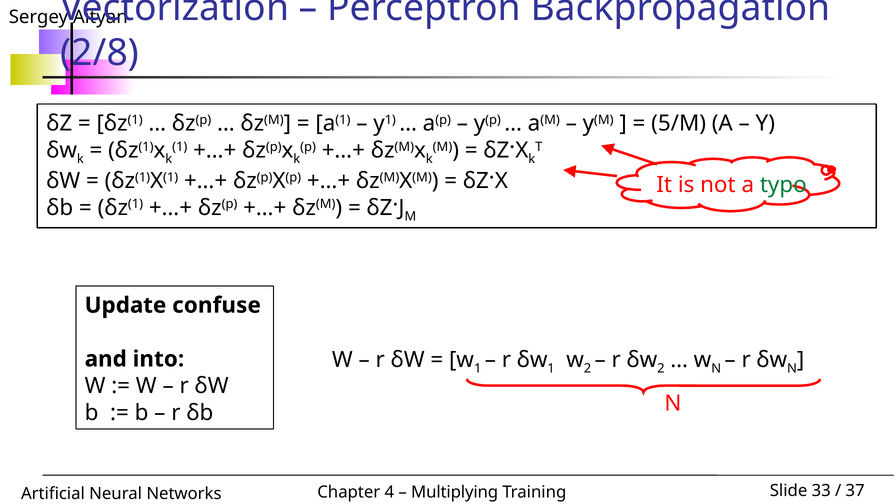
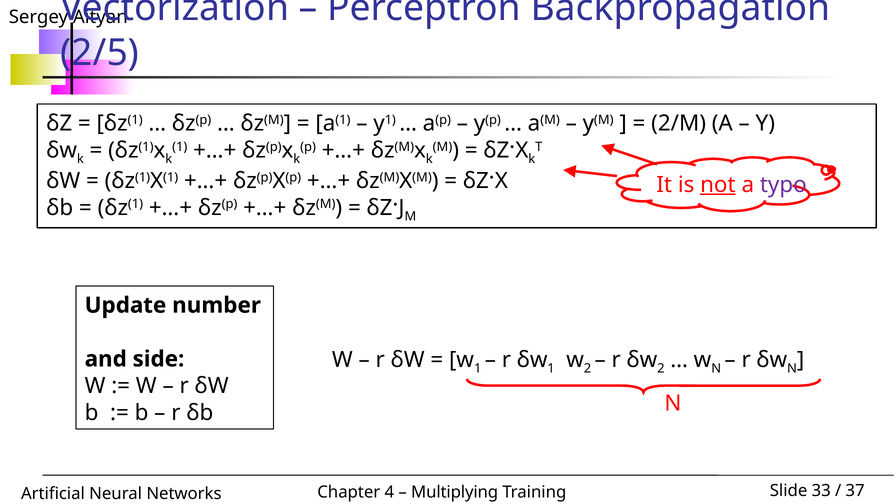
2/8: 2/8 -> 2/5 (100, 53)
5/M: 5/M -> 2/M (679, 123)
not underline: none -> present (718, 185)
typo colour: green -> purple (783, 185)
confuse: confuse -> number (217, 305)
into: into -> side (158, 359)
